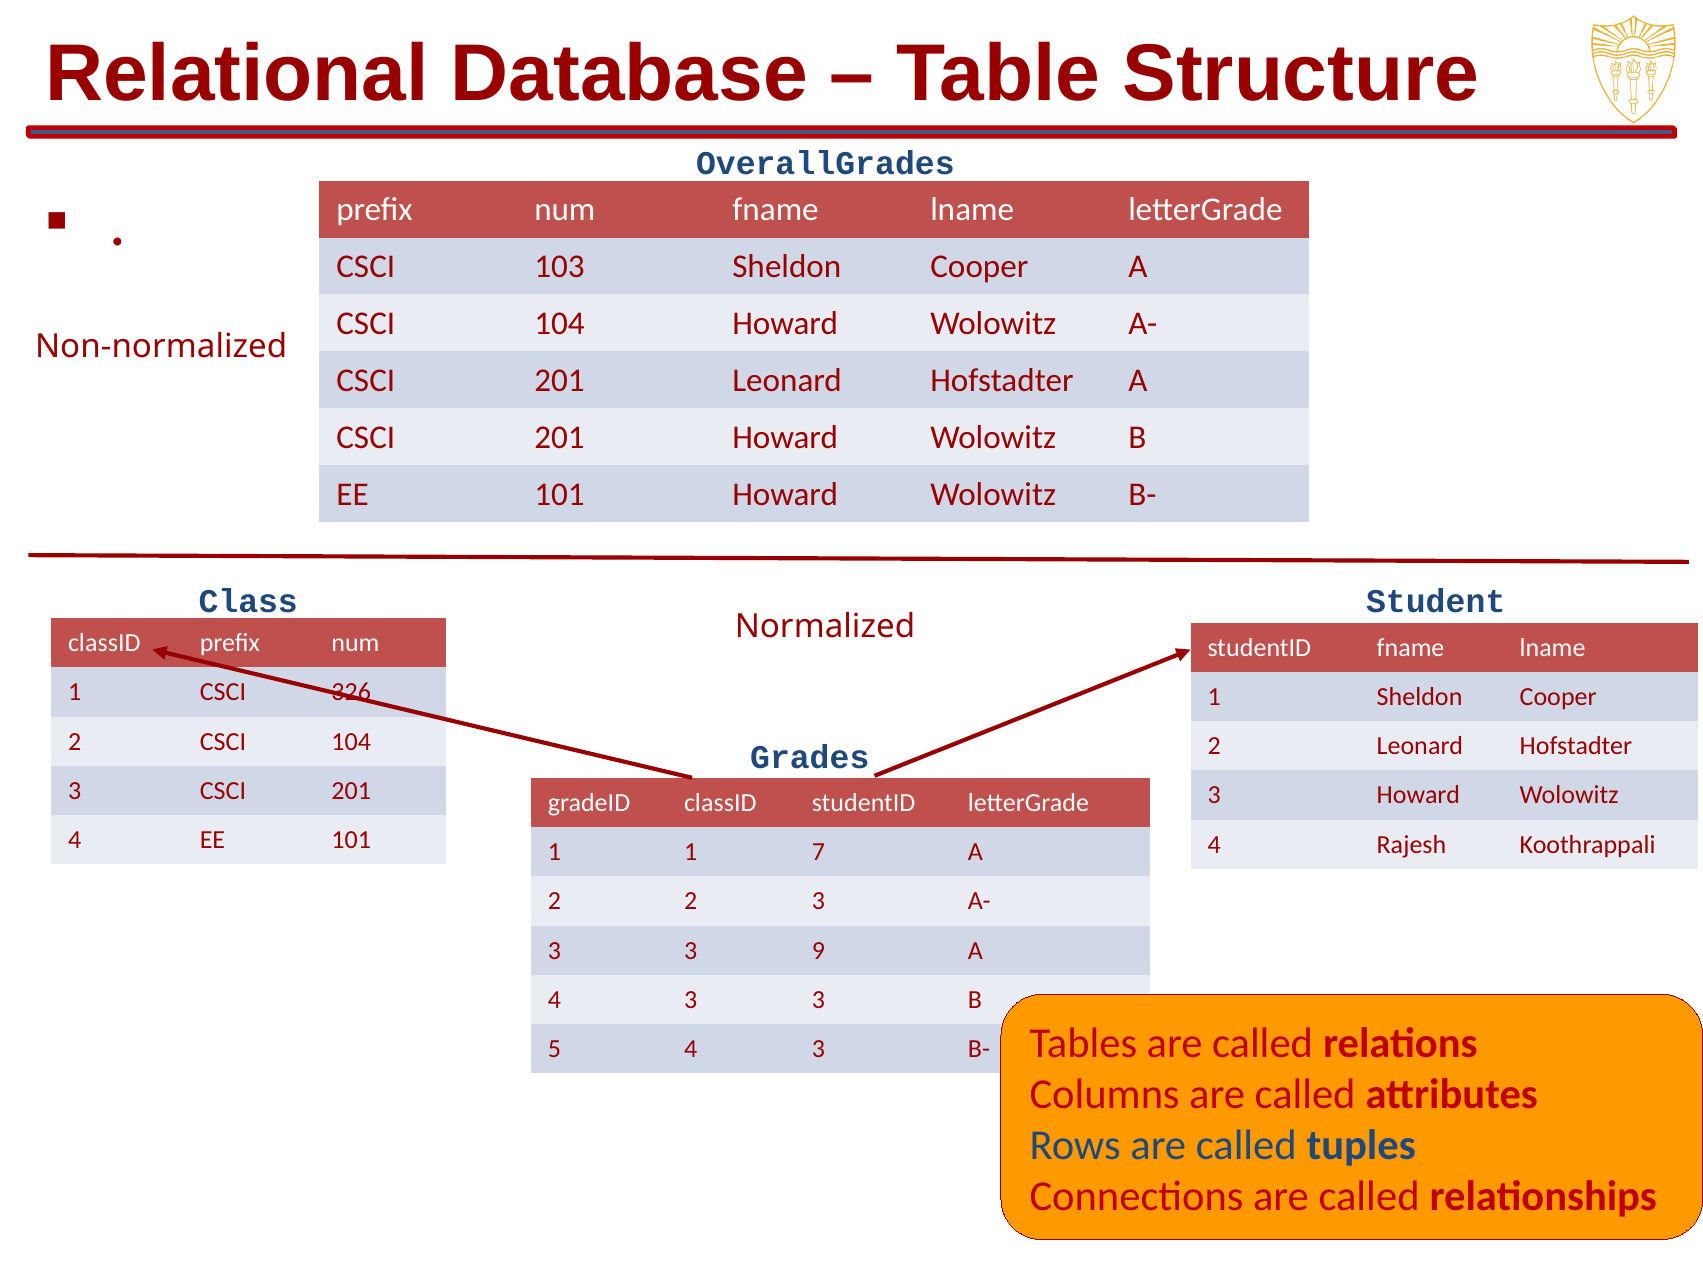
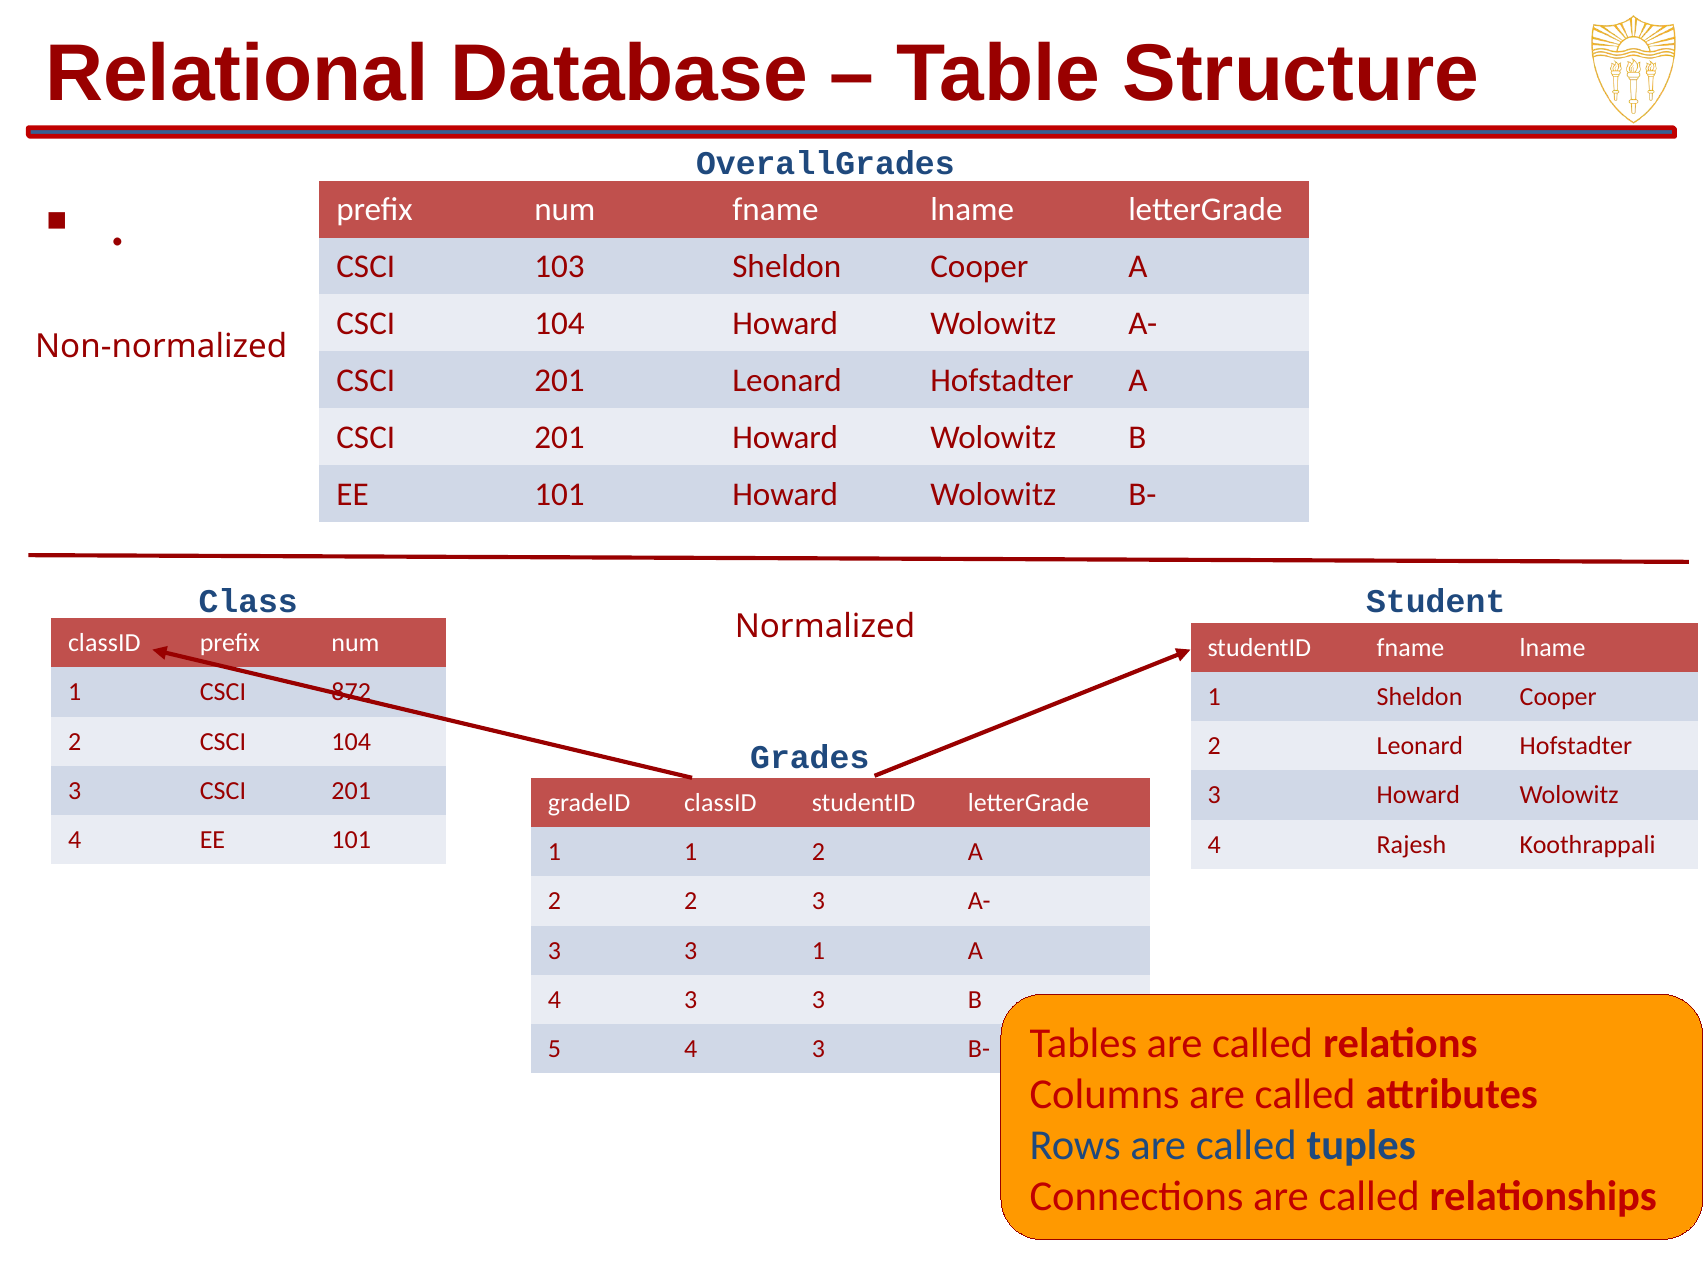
326: 326 -> 872 (351, 692)
1 7: 7 -> 2 (818, 851)
3 9: 9 -> 1 (818, 950)
